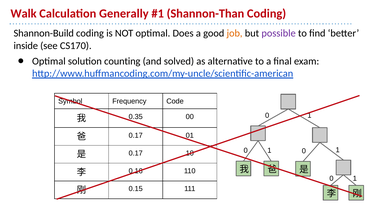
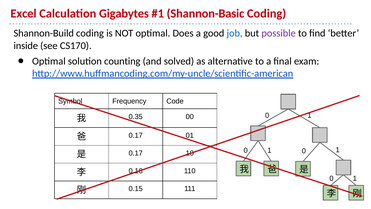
Walk: Walk -> Excel (23, 14)
Generally: Generally -> Gigabytes (124, 14)
Shannon-Than: Shannon-Than -> Shannon-Basic (205, 14)
job colour: orange -> blue (235, 33)
